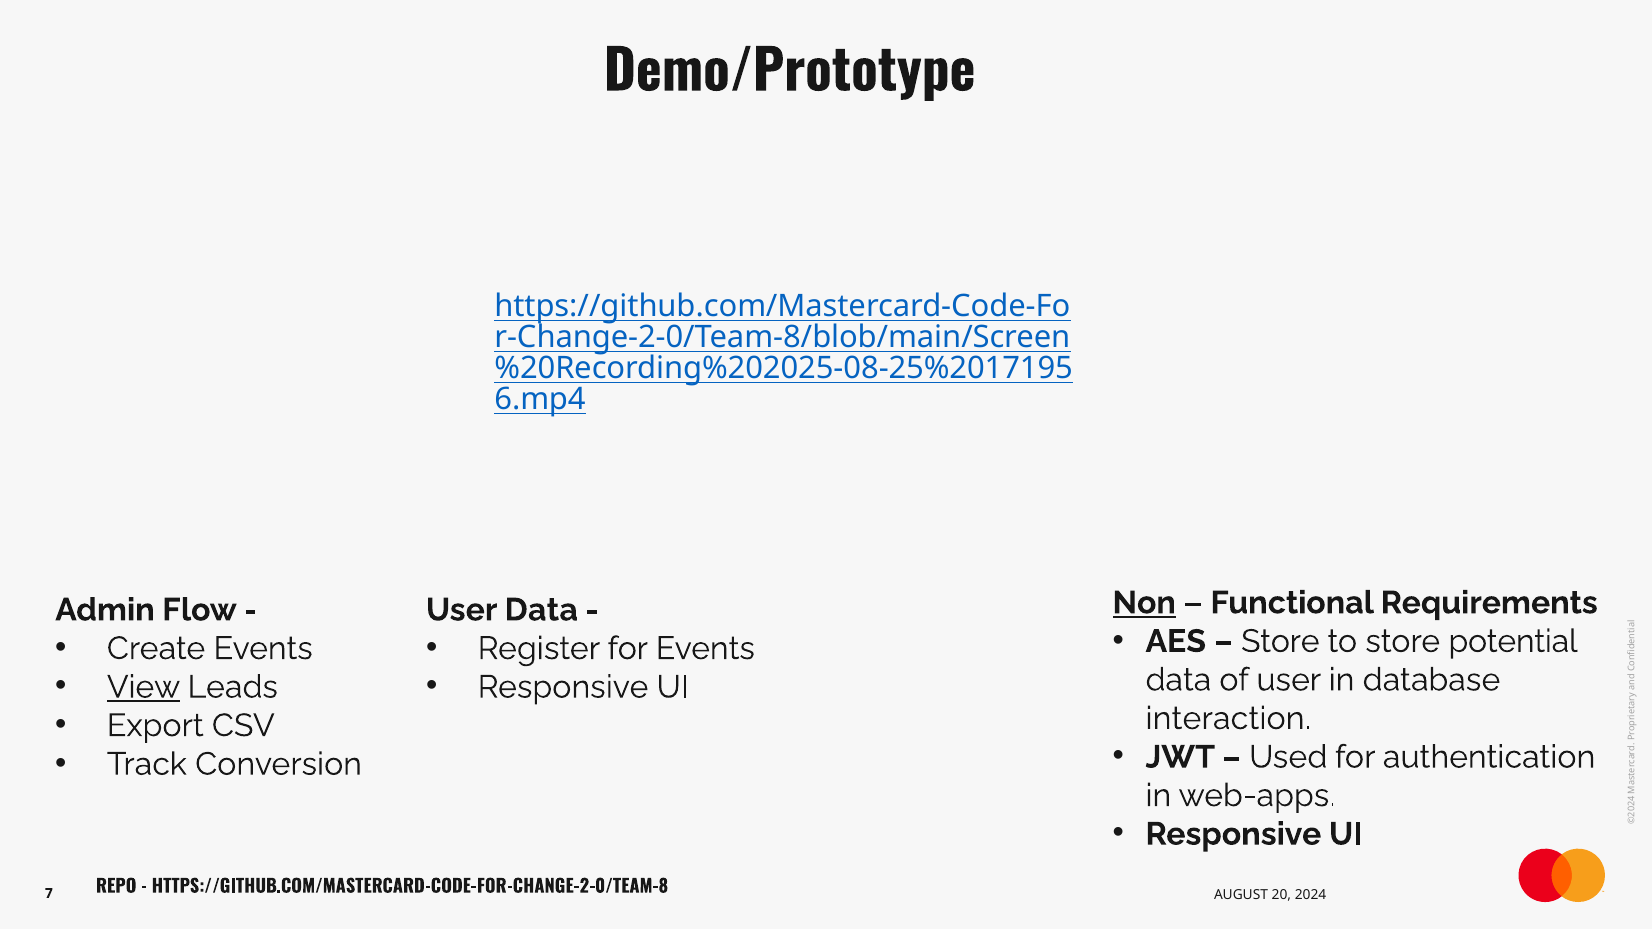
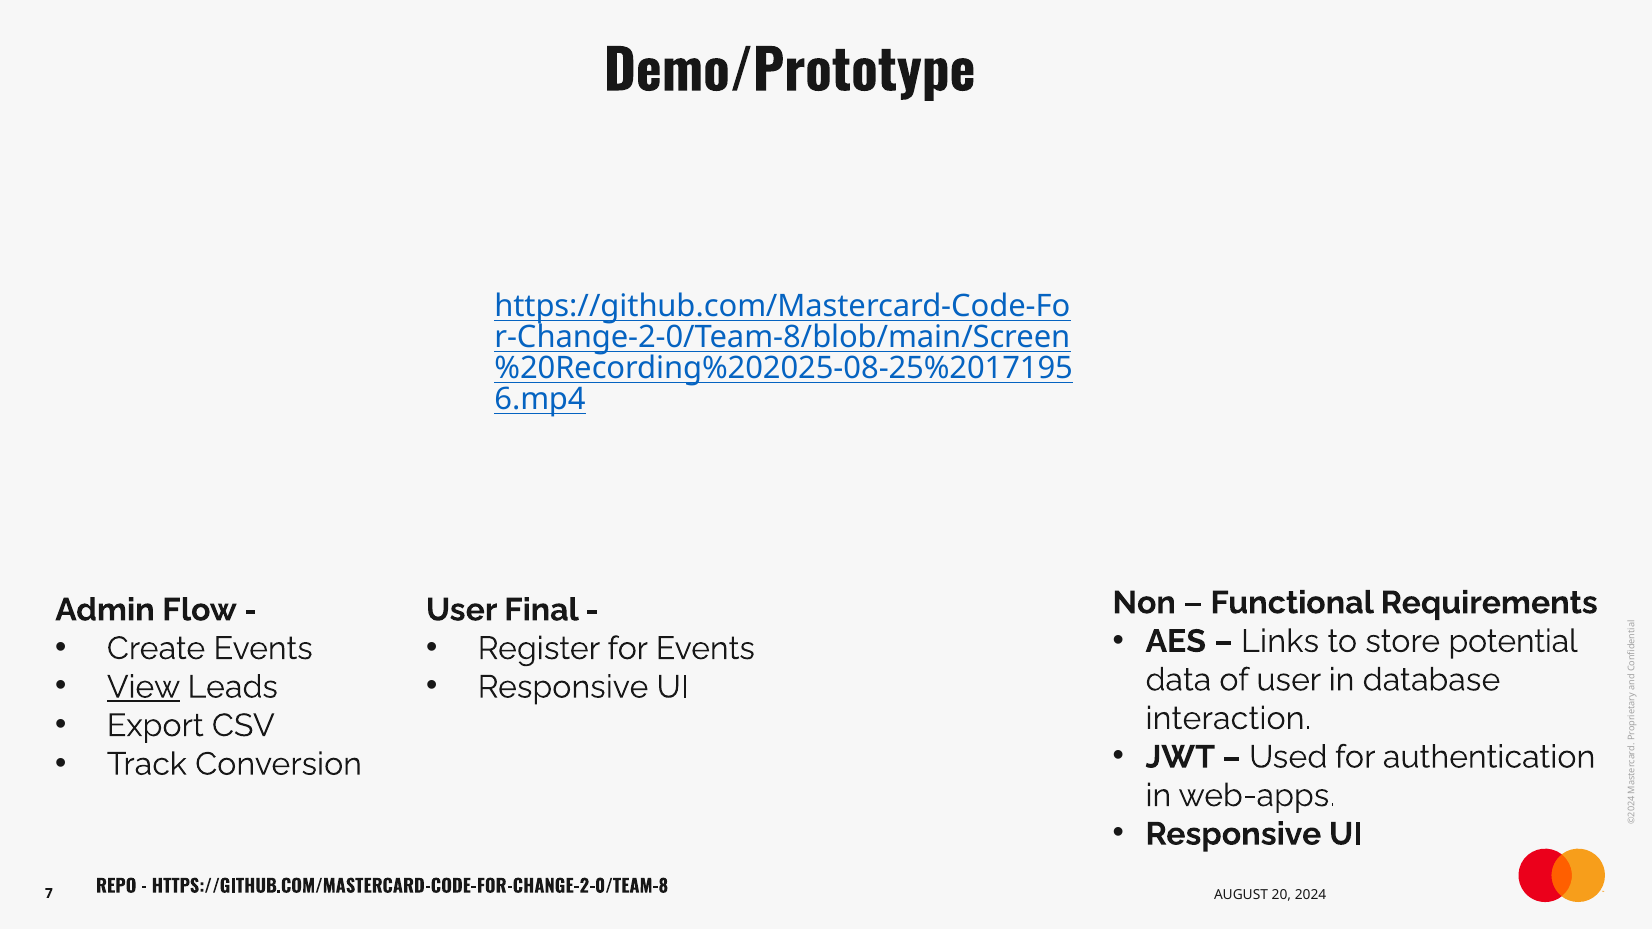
Non underline: present -> none (1144, 603)
User Data: Data -> Final (541, 610)
Store: Store -> Links (1280, 641)
